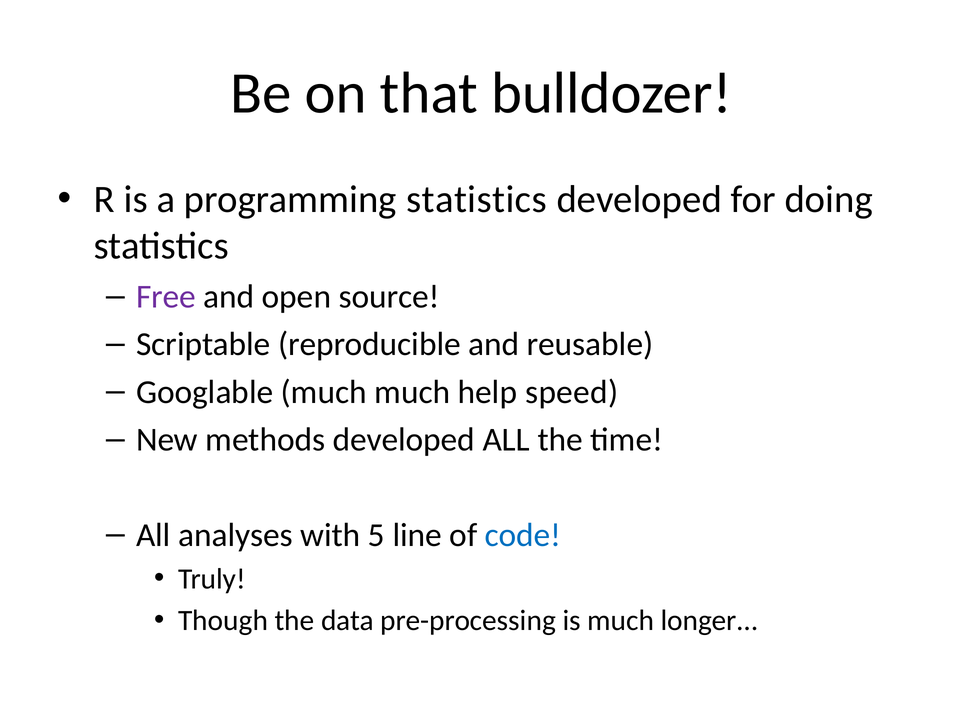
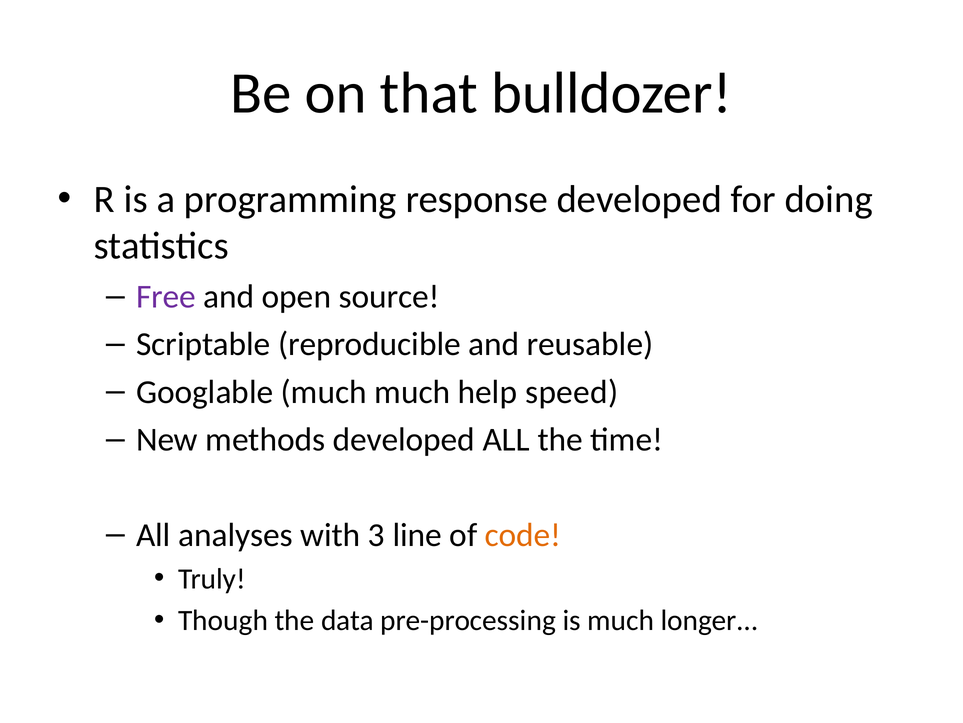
programming statistics: statistics -> response (477, 199)
5: 5 -> 3 (376, 534)
code colour: blue -> orange (523, 534)
